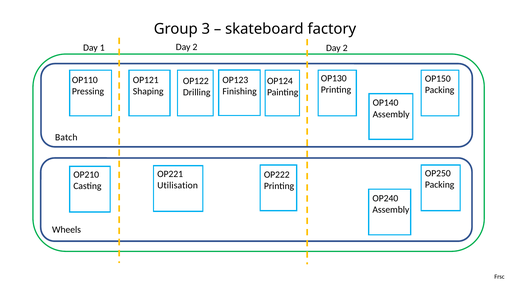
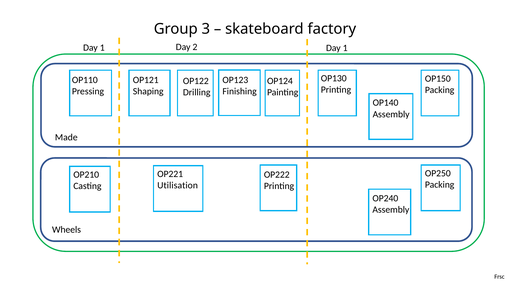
2 Day 2: 2 -> 1 (345, 48)
Batch: Batch -> Made (66, 137)
